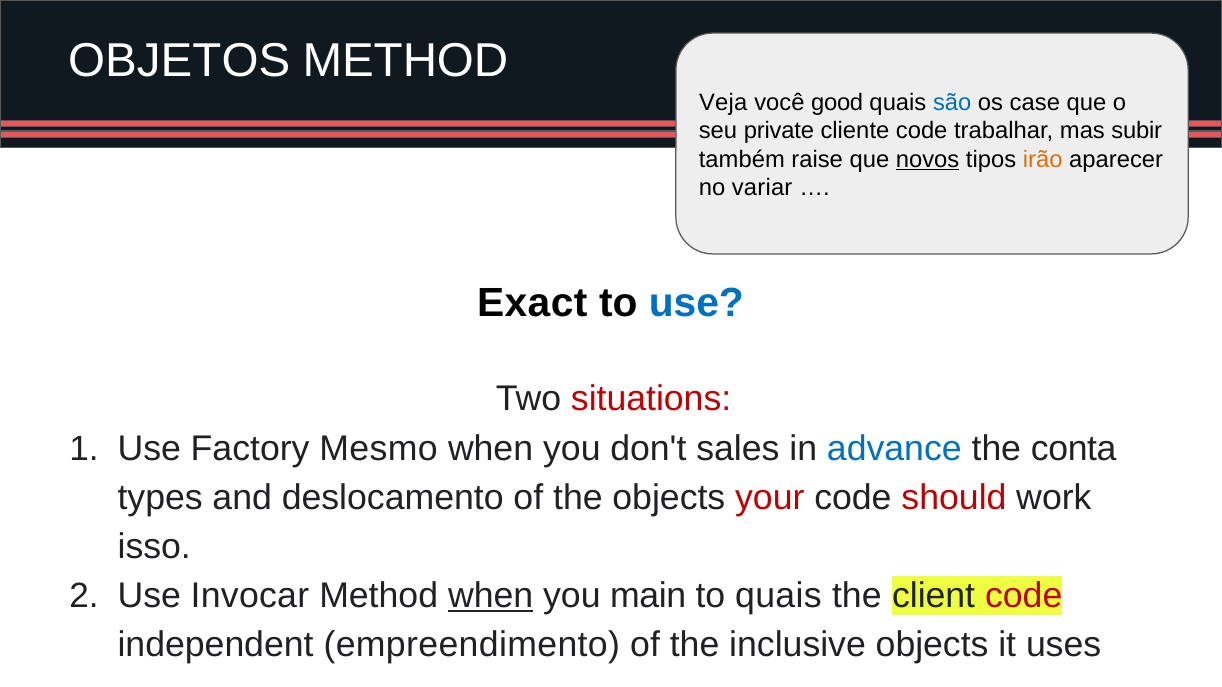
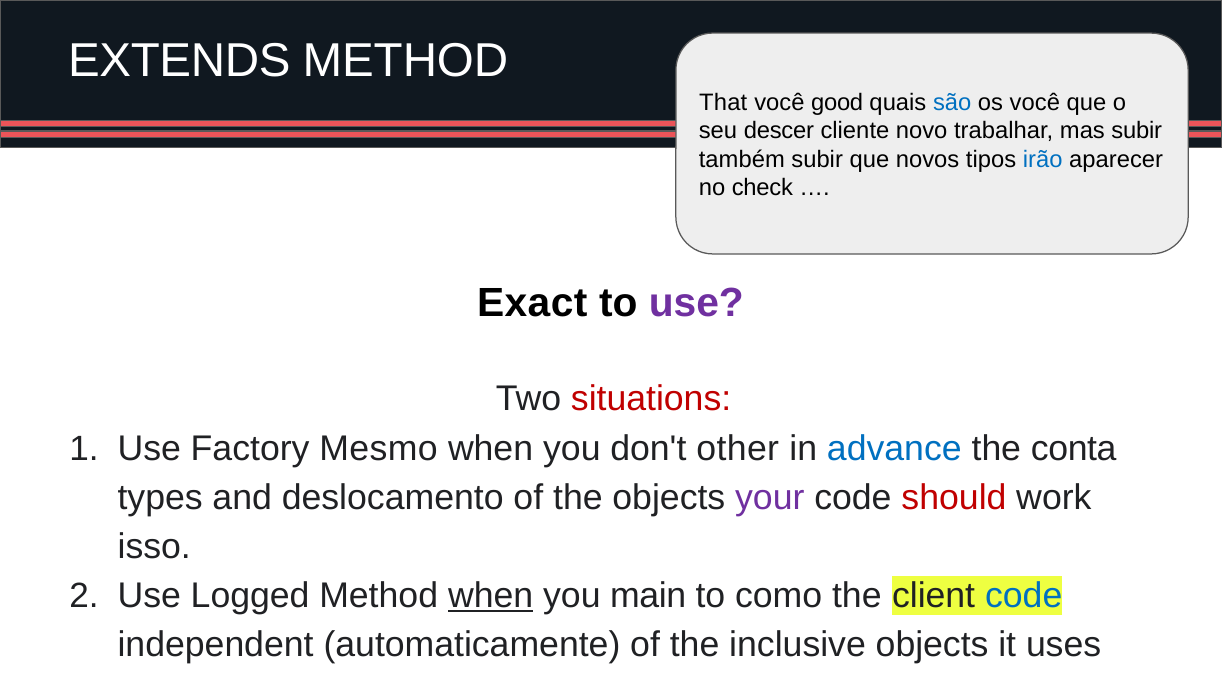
OBJETOS: OBJETOS -> EXTENDS (179, 61)
Veja: Veja -> That (723, 102)
os case: case -> você (1035, 102)
private: private -> descer (779, 131)
cliente code: code -> novo (922, 131)
também raise: raise -> subir (817, 159)
novos underline: present -> none (928, 159)
irão colour: orange -> blue (1043, 159)
variar: variar -> check (762, 188)
use colour: blue -> purple (696, 304)
sales: sales -> other (738, 449)
your colour: red -> purple (770, 498)
Invocar: Invocar -> Logged (250, 596)
to quais: quais -> como (779, 596)
code colour: red -> blue (1024, 596)
empreendimento: empreendimento -> automaticamente (472, 646)
